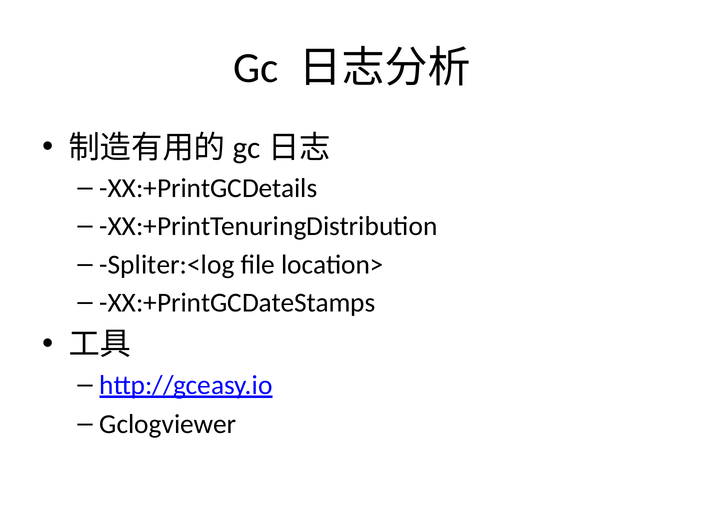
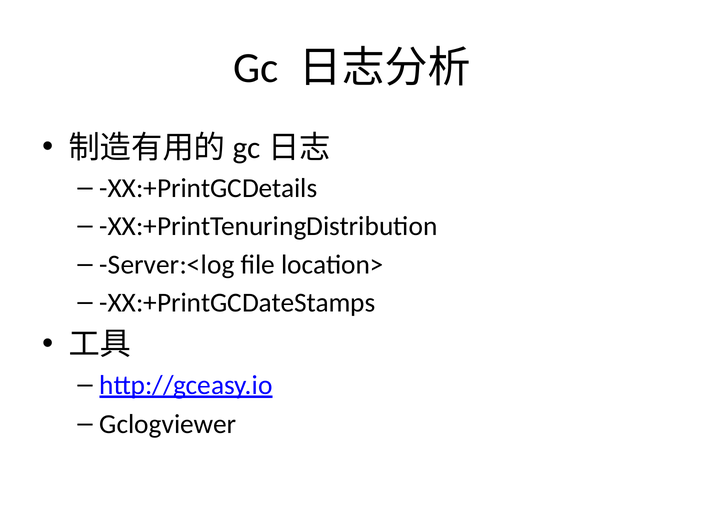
Spliter:<log: Spliter:<log -> Server:<log (167, 265)
